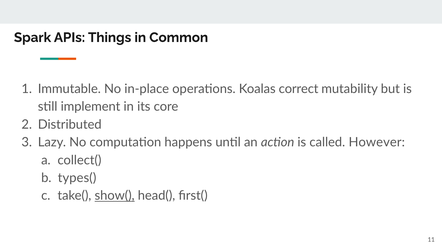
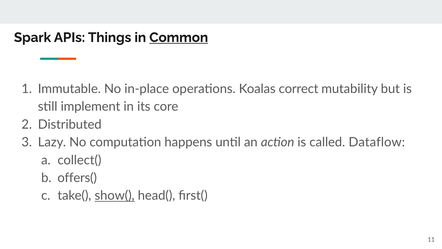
Common underline: none -> present (179, 37)
However: However -> Dataflow (377, 142)
types(: types( -> offers( (77, 178)
